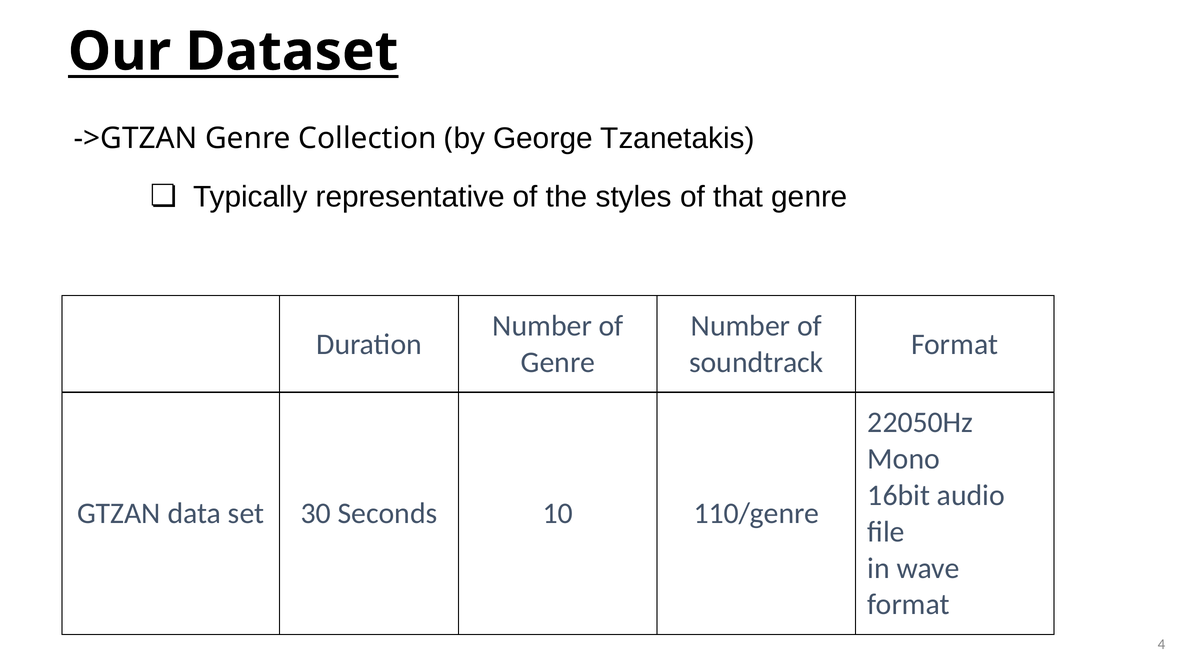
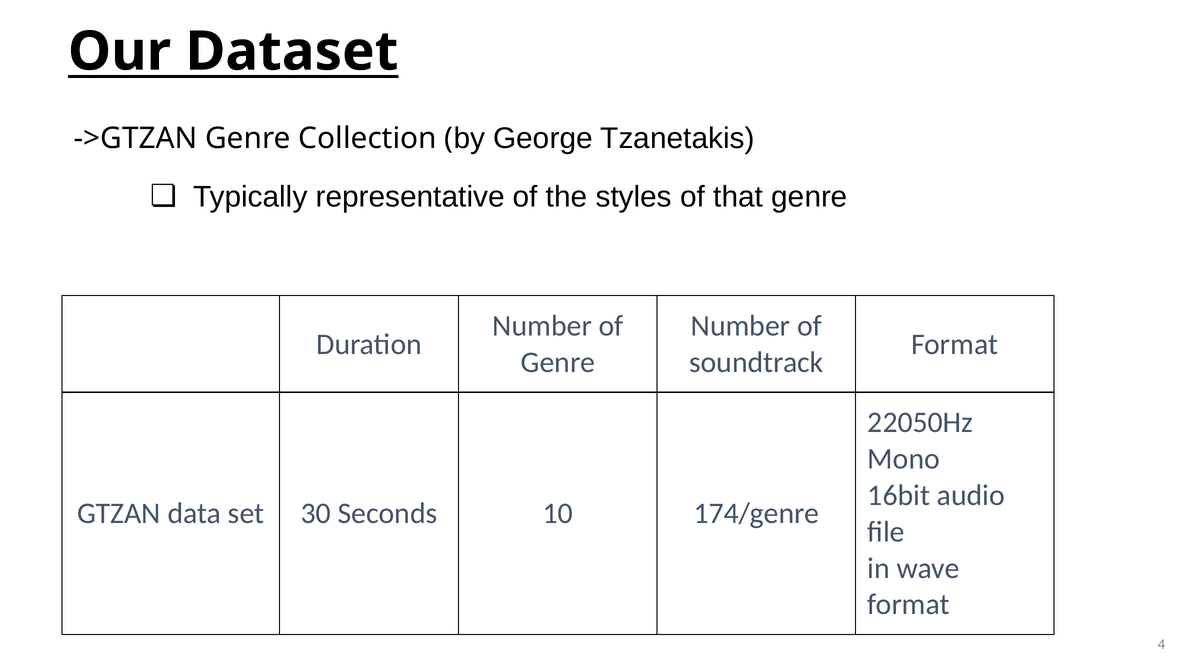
110/genre: 110/genre -> 174/genre (756, 514)
